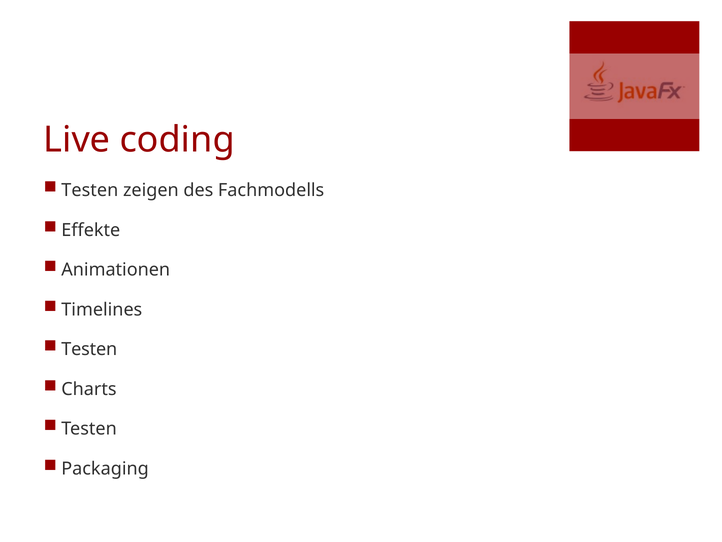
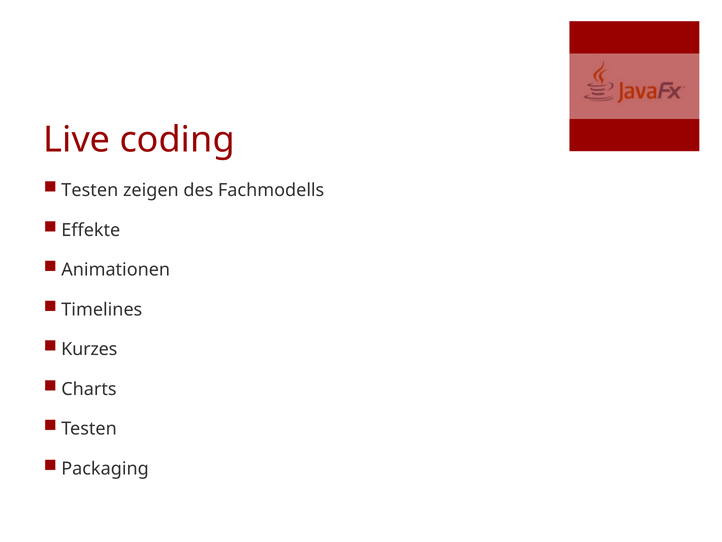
Testen: Testen -> Kurzes (89, 349)
